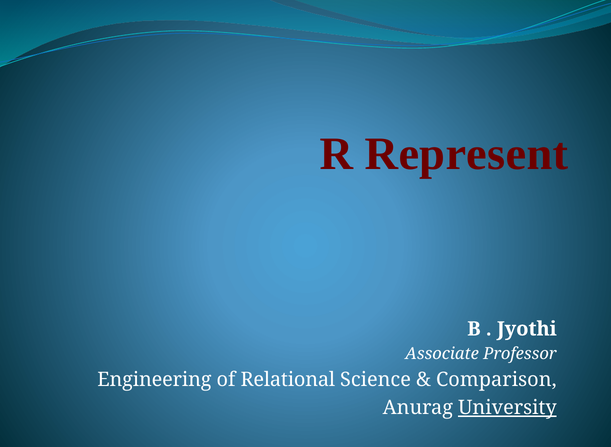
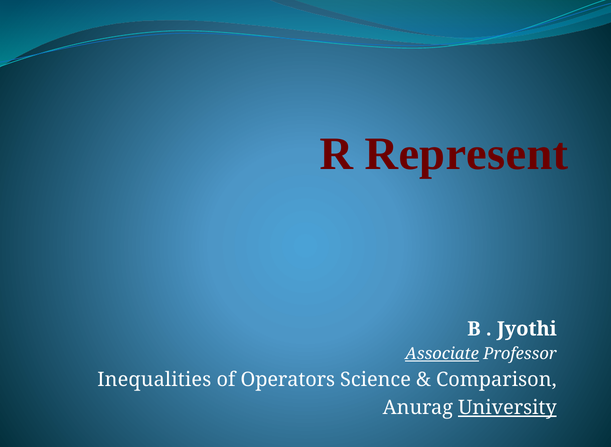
Associate underline: none -> present (442, 354)
Engineering: Engineering -> Inequalities (154, 380)
Relational: Relational -> Operators (288, 380)
